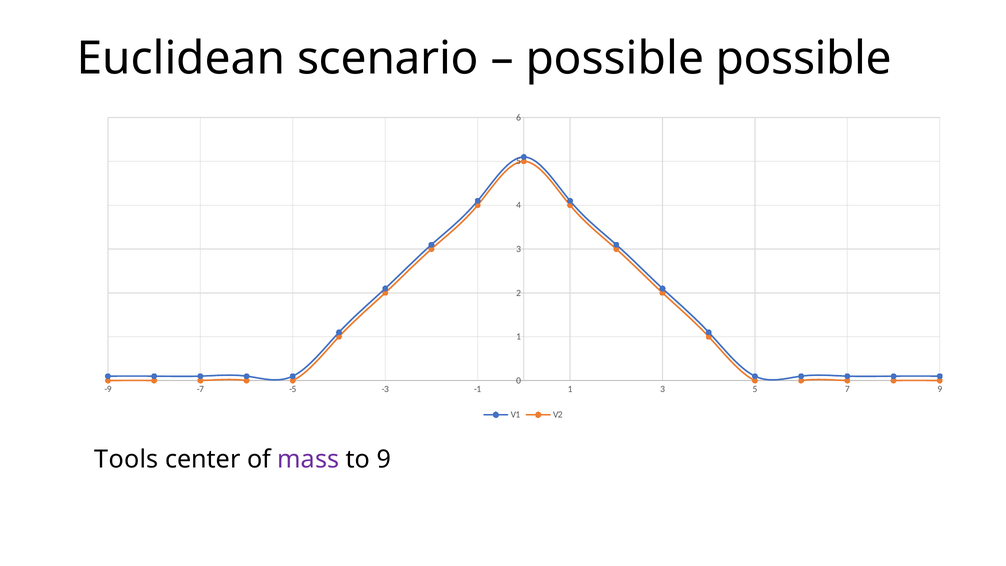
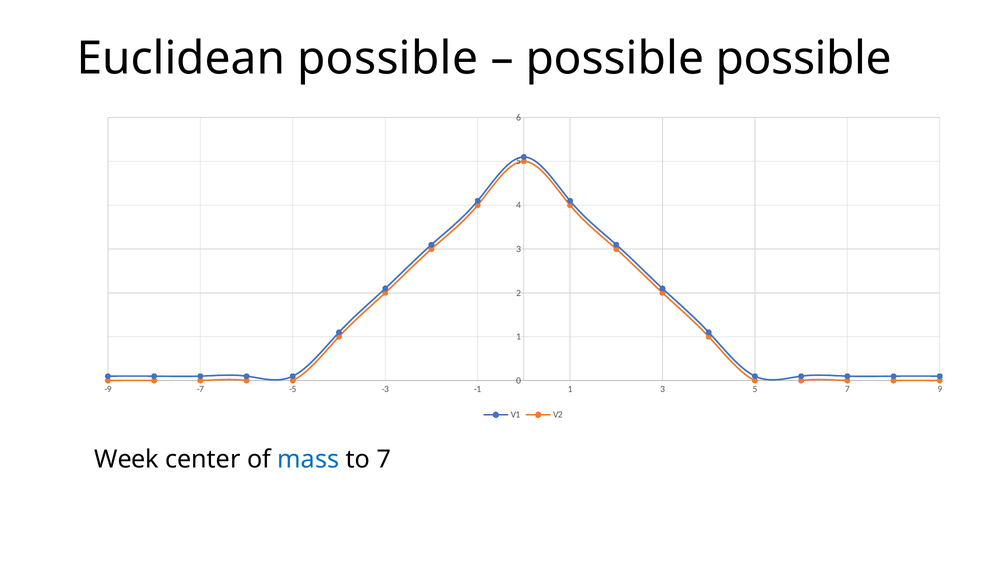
Euclidean scenario: scenario -> possible (388, 58)
Tools: Tools -> Week (127, 459)
mass colour: purple -> blue (308, 459)
to 9: 9 -> 7 (384, 459)
